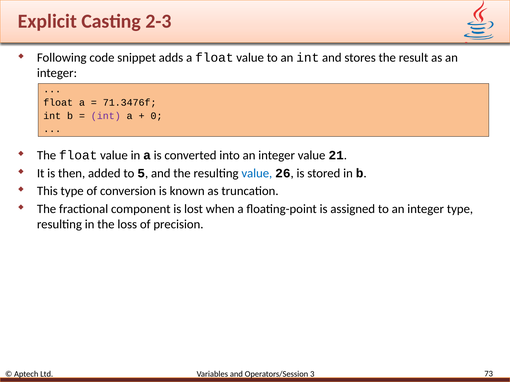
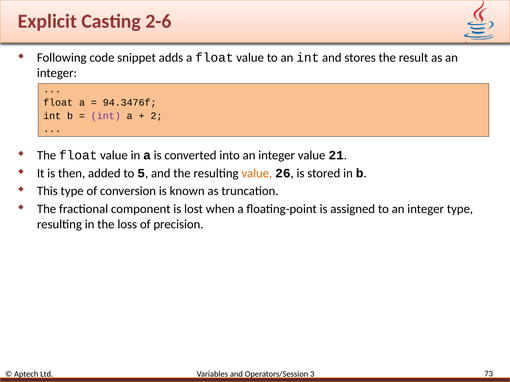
2-3: 2-3 -> 2-6 (158, 21)
71.3476f: 71.3476f -> 94.3476f (130, 103)
0: 0 -> 2 (156, 116)
value colour: blue -> orange (257, 173)
